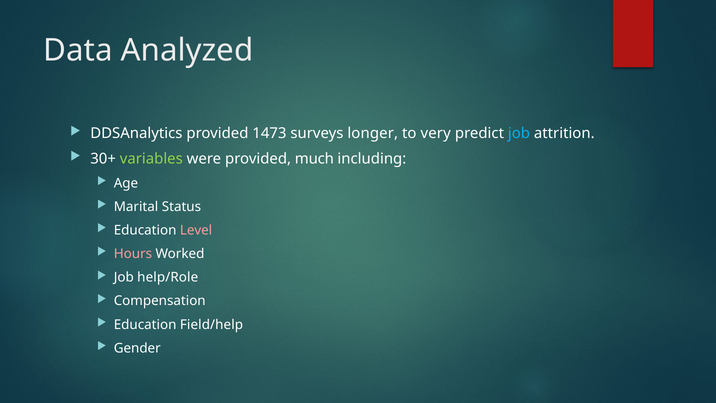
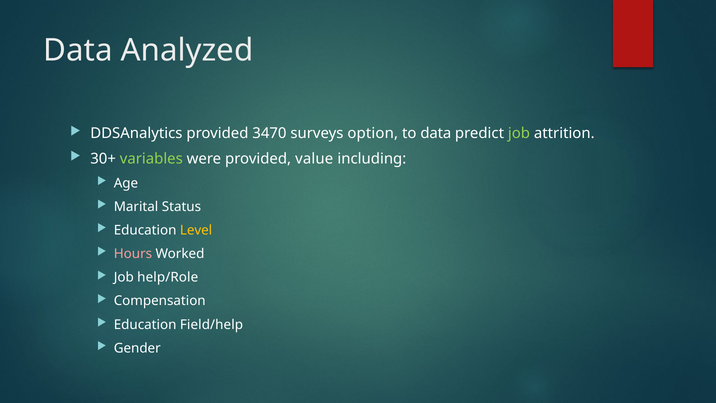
1473: 1473 -> 3470 (269, 133)
longer: longer -> option (373, 133)
to very: very -> data (436, 133)
job colour: light blue -> light green (519, 133)
much: much -> value (314, 159)
Level colour: pink -> yellow (196, 230)
